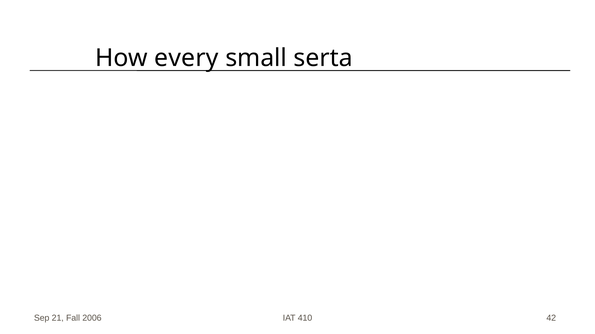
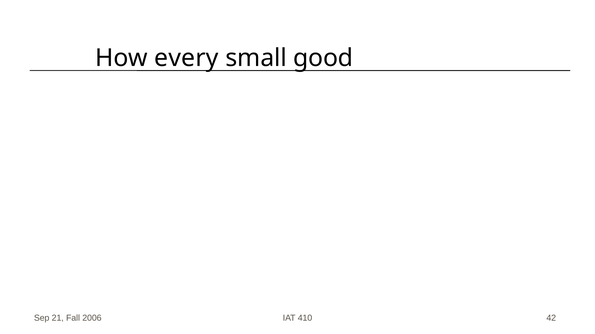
serta: serta -> good (323, 58)
